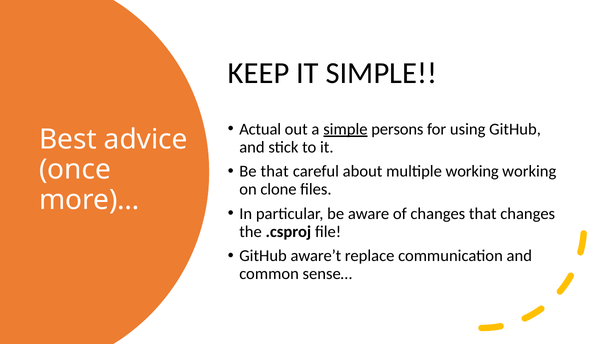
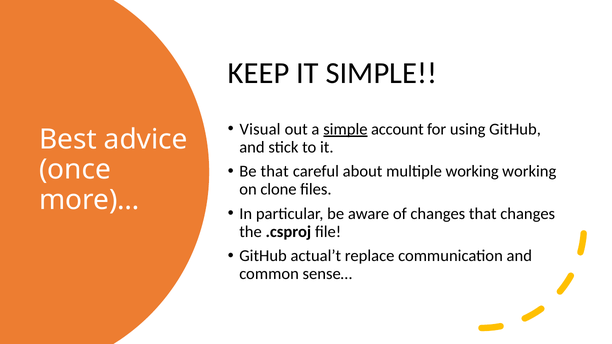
Actual: Actual -> Visual (260, 129)
persons: persons -> account (397, 129)
aware’t: aware’t -> actual’t (316, 256)
